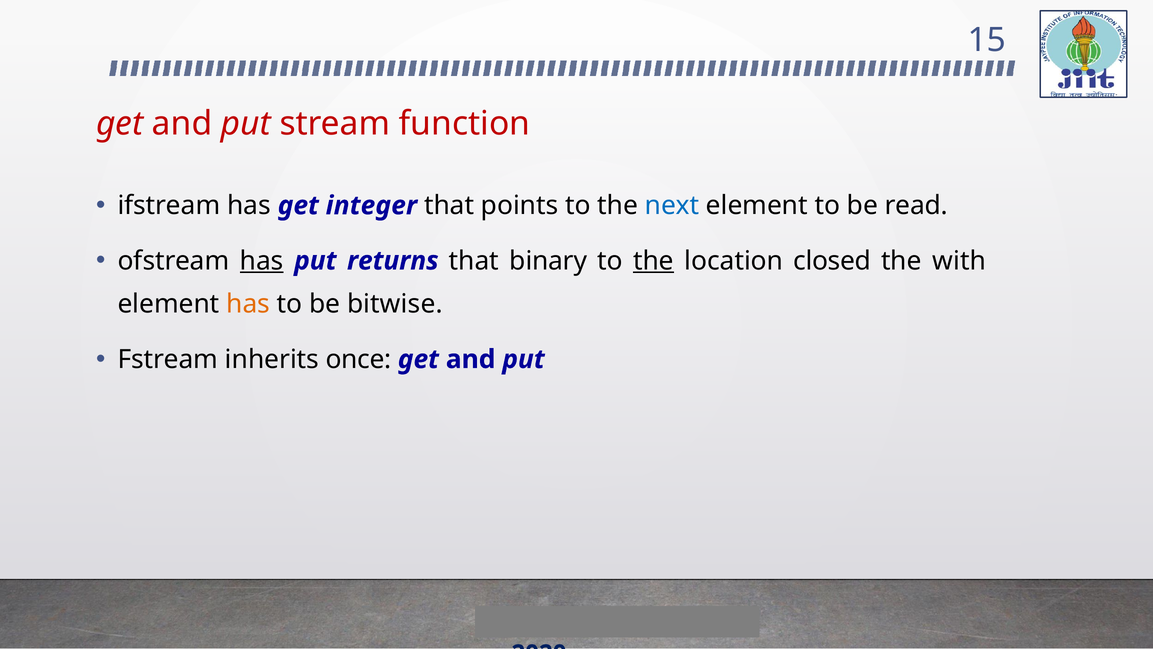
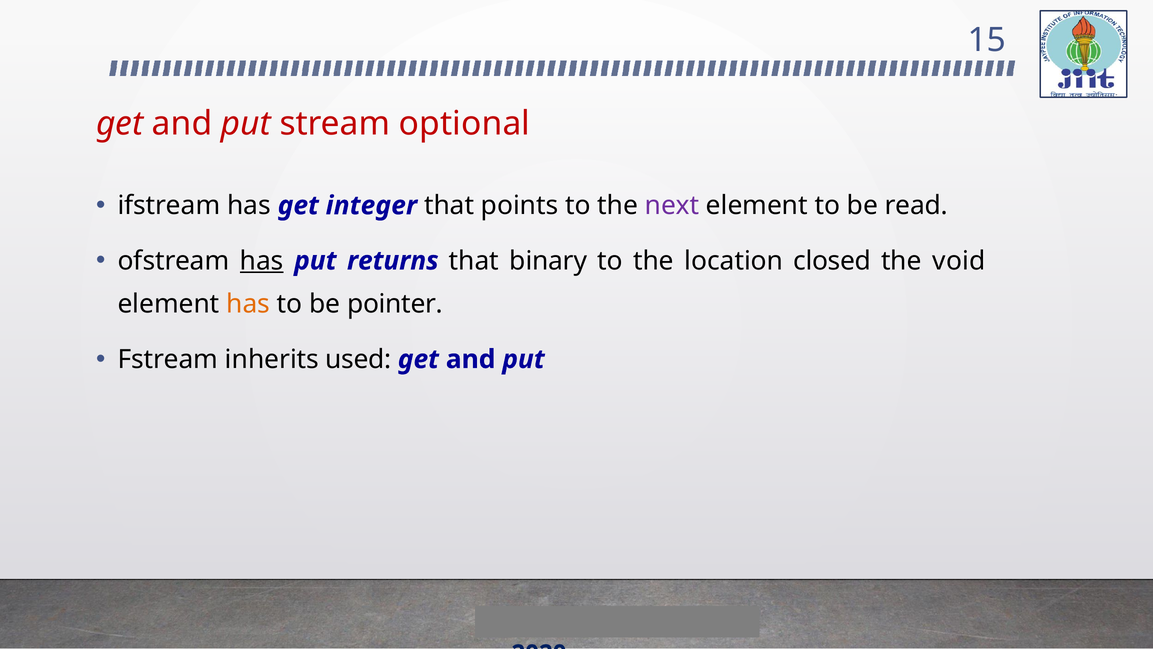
function: function -> optional (465, 124)
next colour: blue -> purple (672, 205)
the underline: present -> none (654, 261)
with: with -> void (959, 261)
bitwise: bitwise -> pointer (395, 304)
once: once -> used (358, 359)
